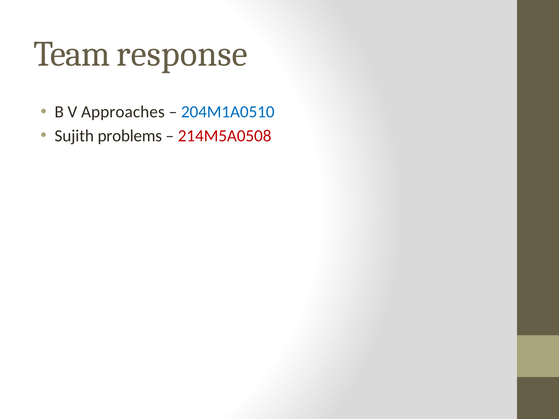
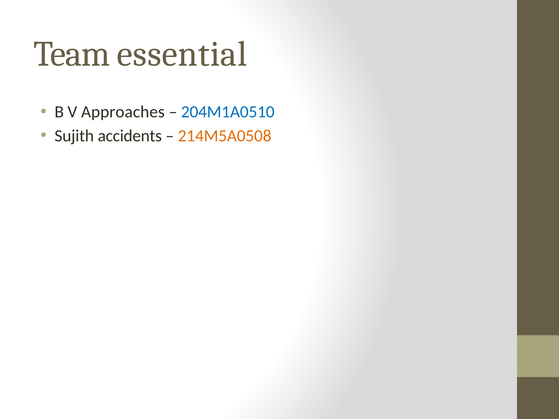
response: response -> essential (182, 54)
problems: problems -> accidents (130, 136)
214M5A0508 colour: red -> orange (225, 136)
